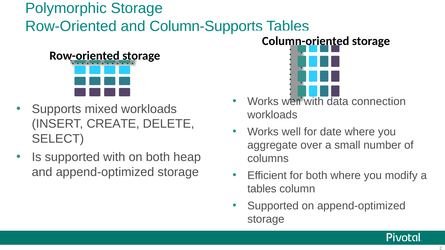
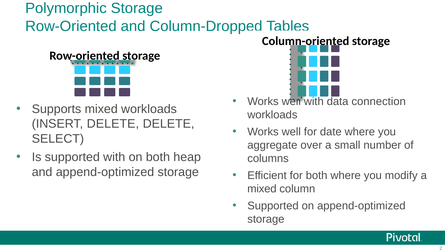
Column-Supports: Column-Supports -> Column-Dropped (206, 26)
INSERT CREATE: CREATE -> DELETE (113, 124)
tables: tables -> mixed (262, 189)
